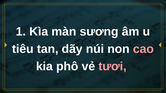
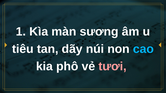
cao colour: pink -> light blue (143, 49)
